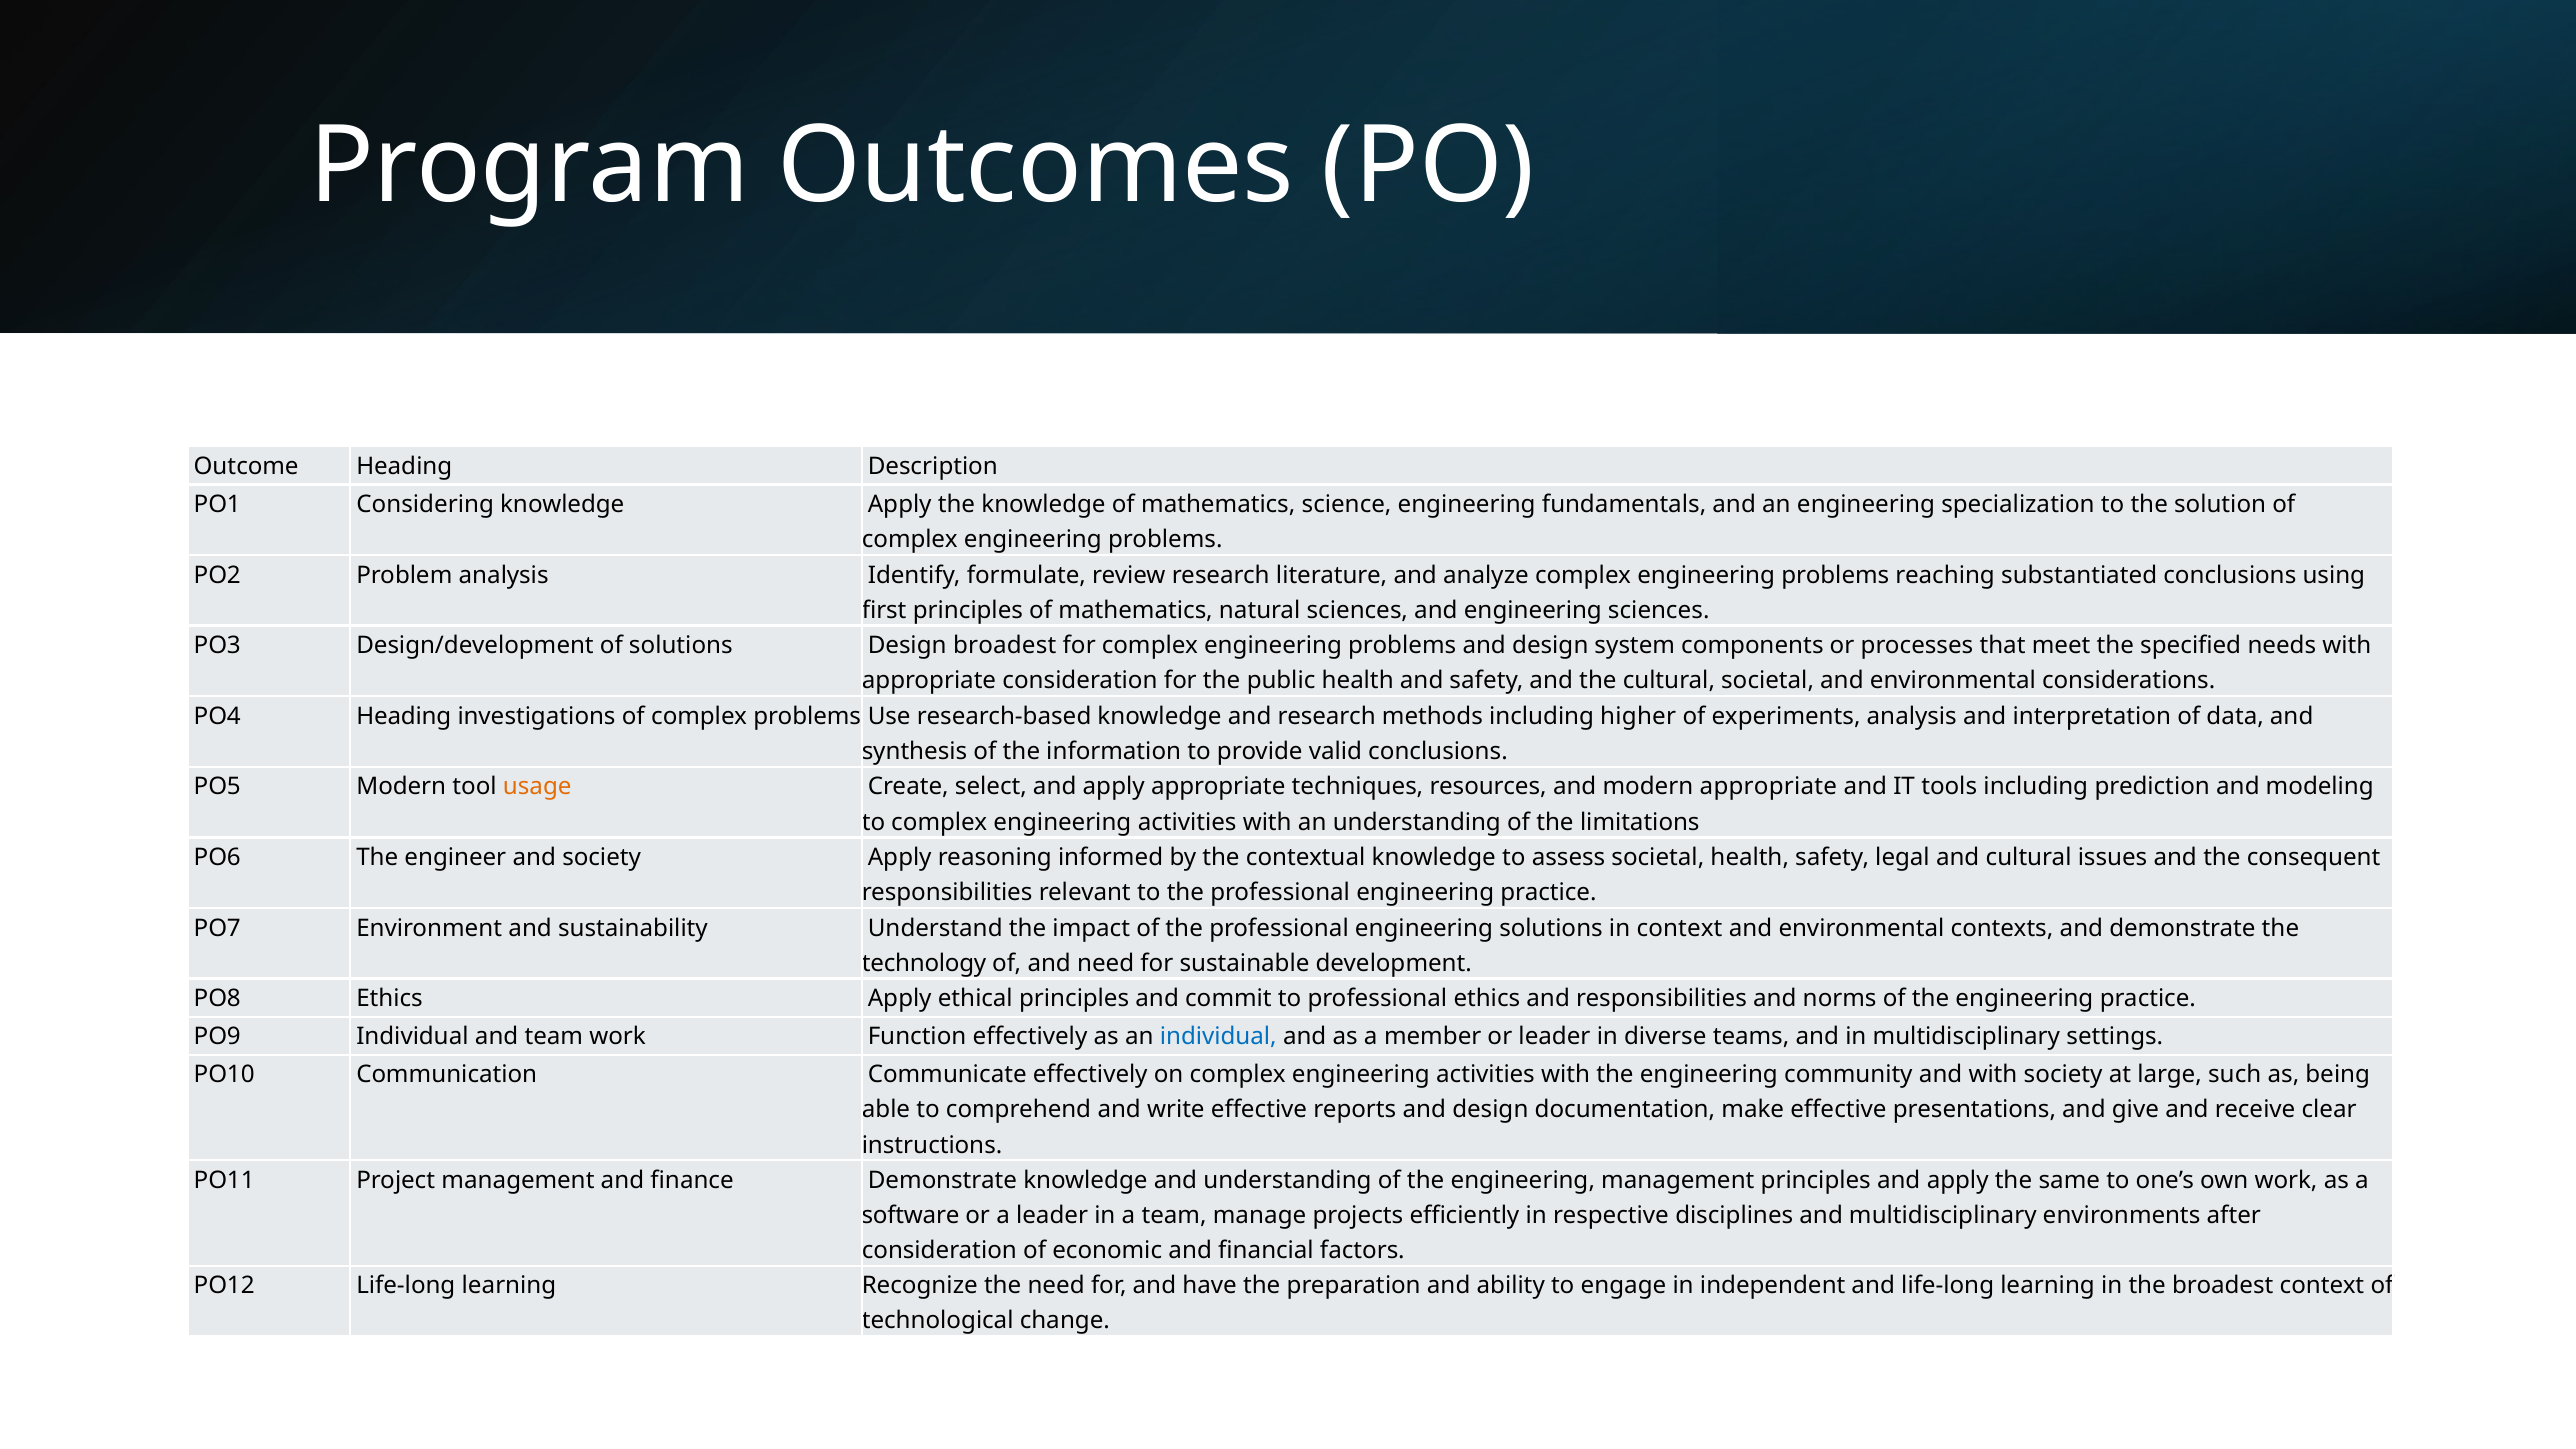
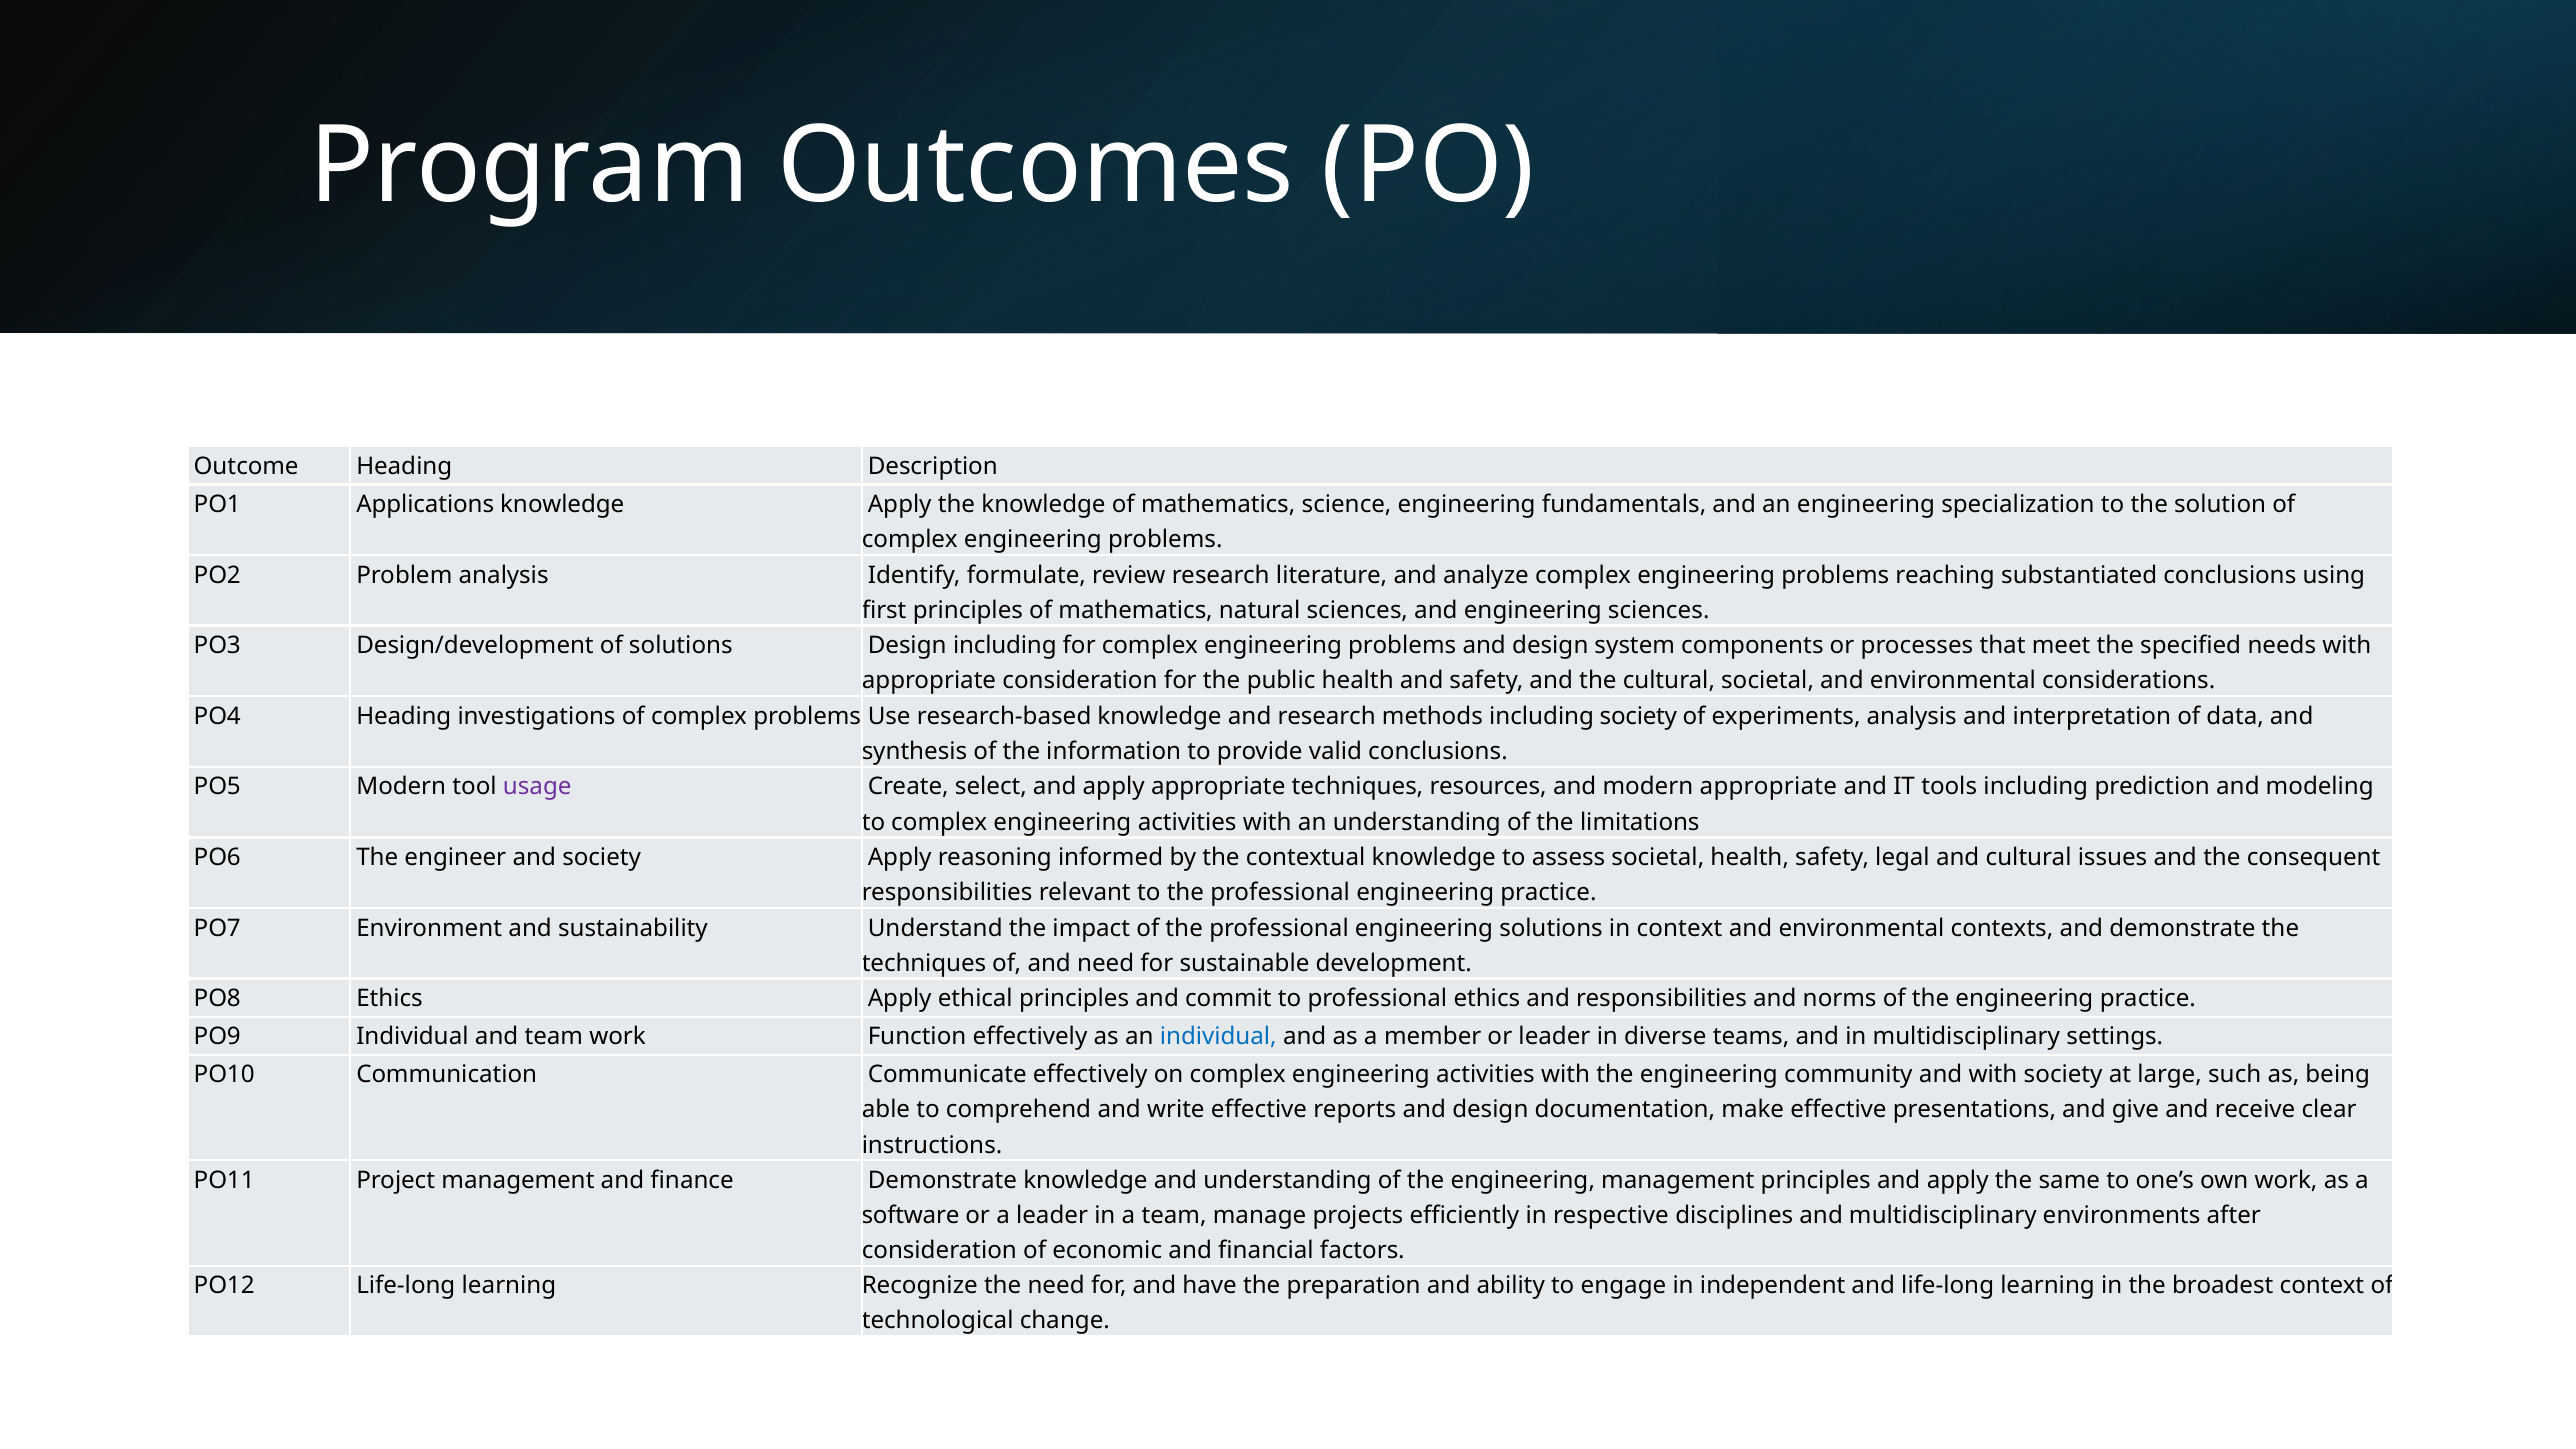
Considering: Considering -> Applications (425, 505)
Design broadest: broadest -> including (1005, 646)
including higher: higher -> society (1638, 716)
usage colour: orange -> purple (537, 787)
technology: technology -> techniques (924, 963)
